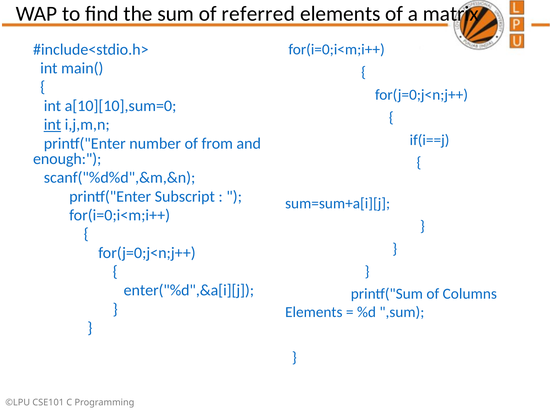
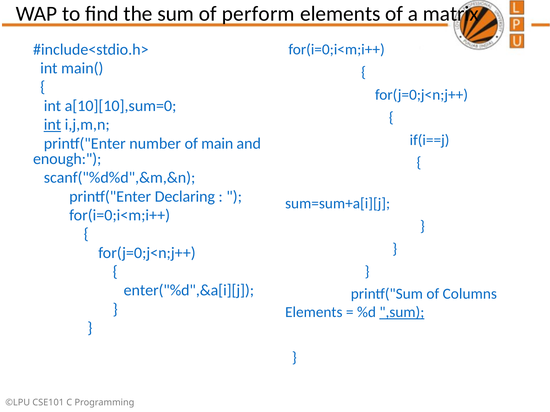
referred: referred -> perform (258, 14)
from: from -> main (217, 144)
Subscript: Subscript -> Declaring (185, 197)
,sum underline: none -> present (402, 313)
